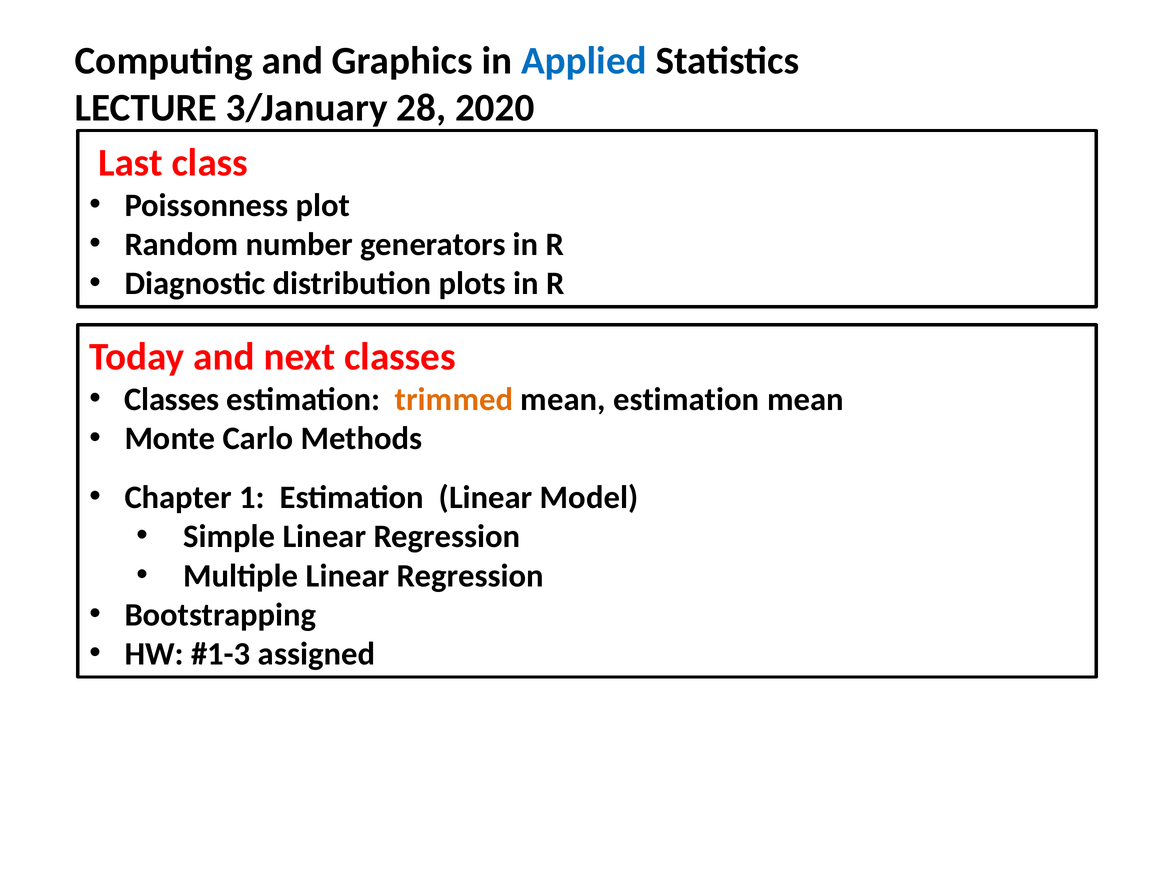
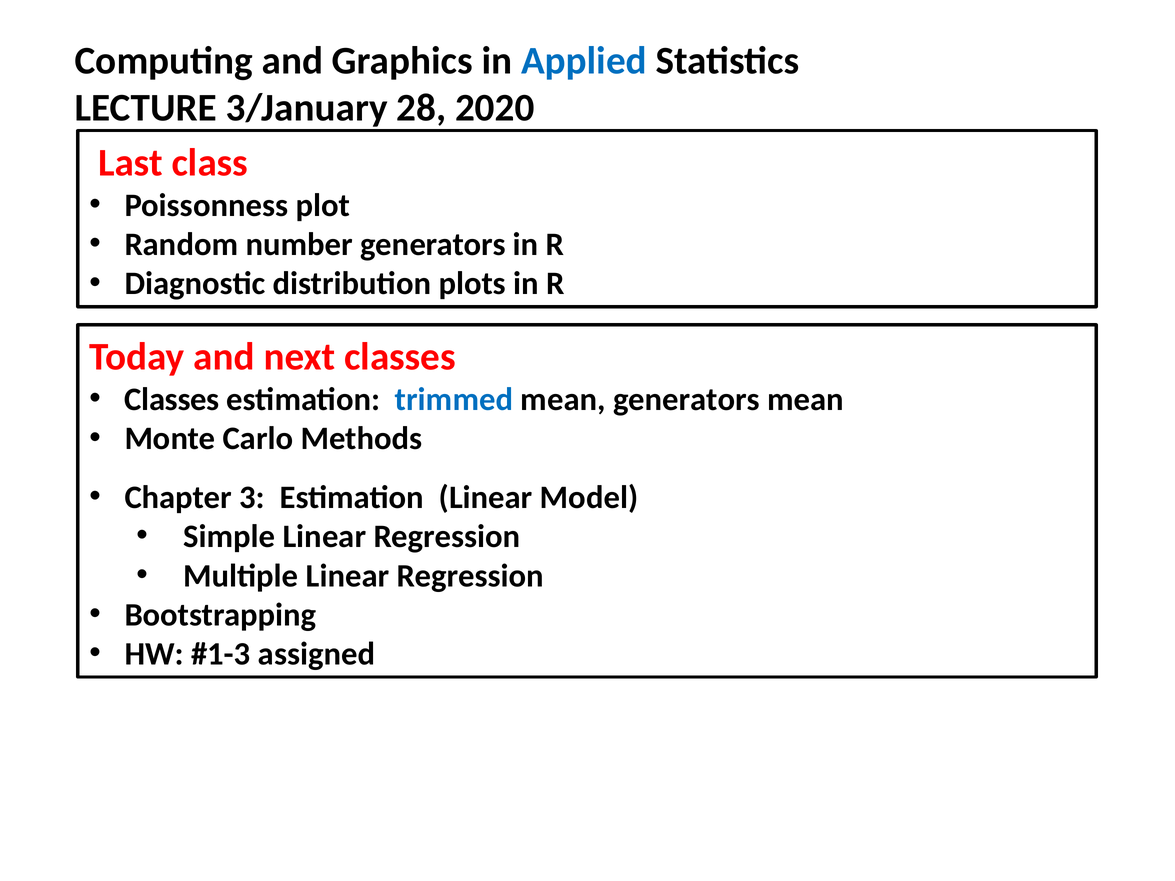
trimmed colour: orange -> blue (454, 400)
mean estimation: estimation -> generators (686, 400)
1: 1 -> 3 (252, 498)
